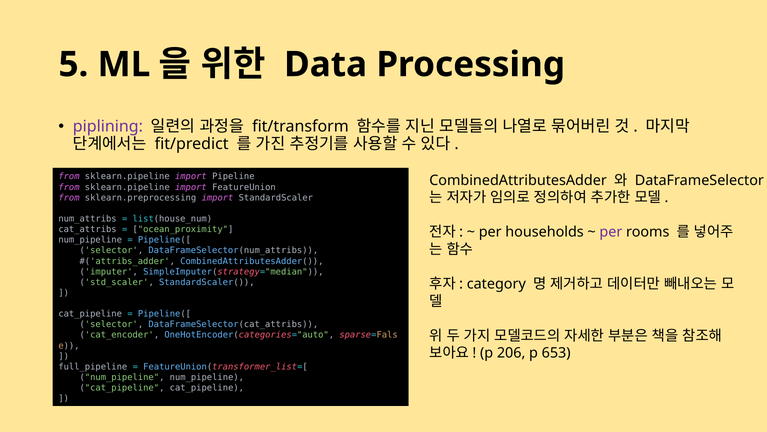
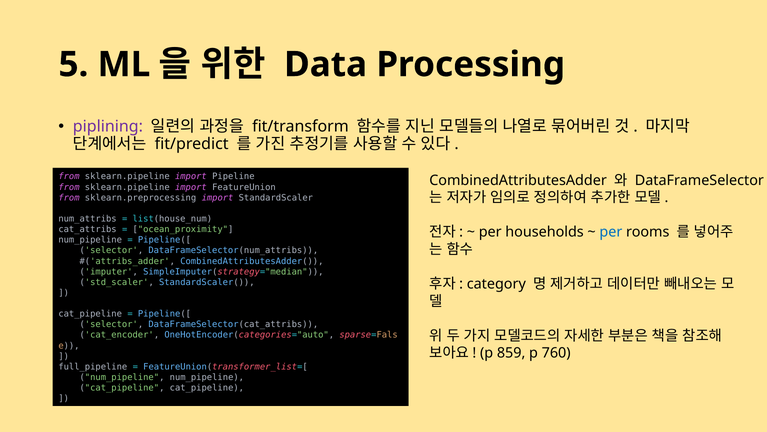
per colour: purple -> blue (611, 232)
206: 206 -> 859 (511, 353)
653: 653 -> 760 (556, 353)
